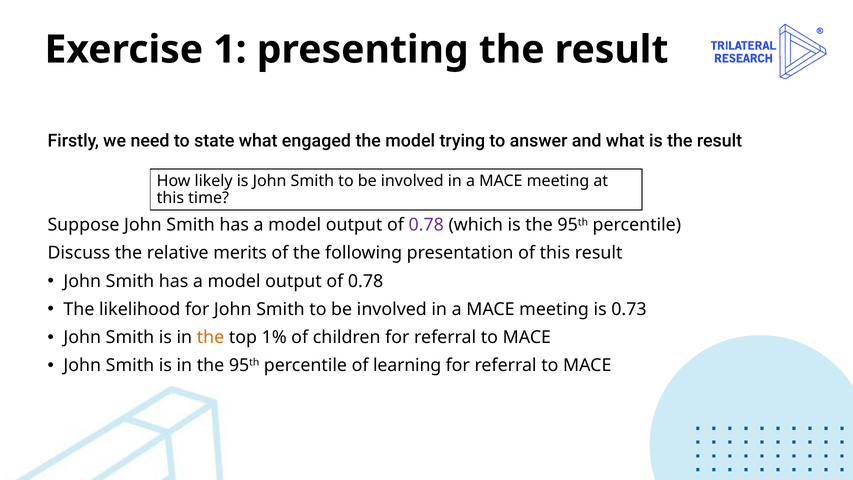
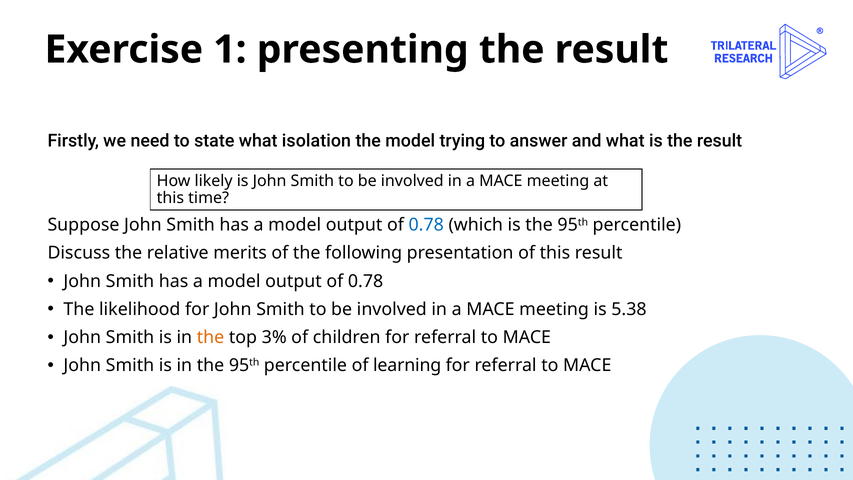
engaged: engaged -> isolation (316, 141)
0.78 colour: purple -> blue (426, 225)
0.73: 0.73 -> 5.38 (629, 309)
1%: 1% -> 3% (274, 337)
